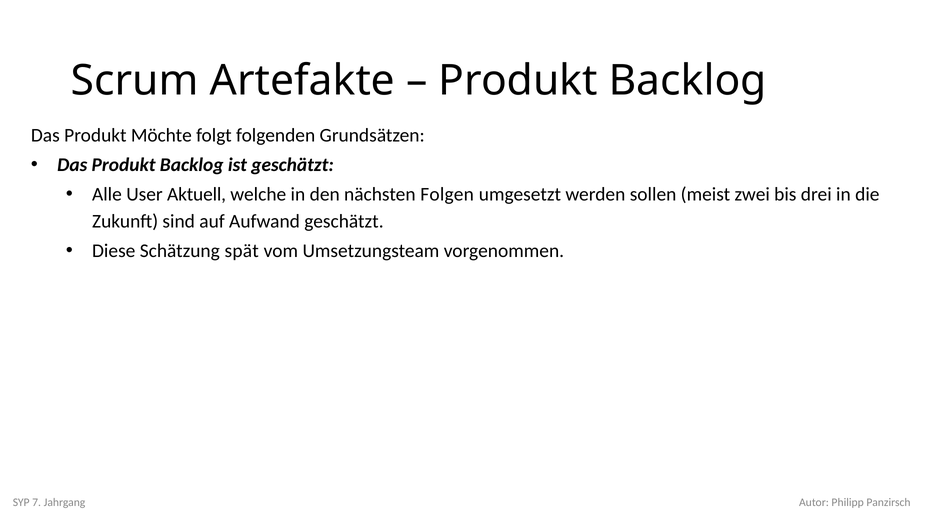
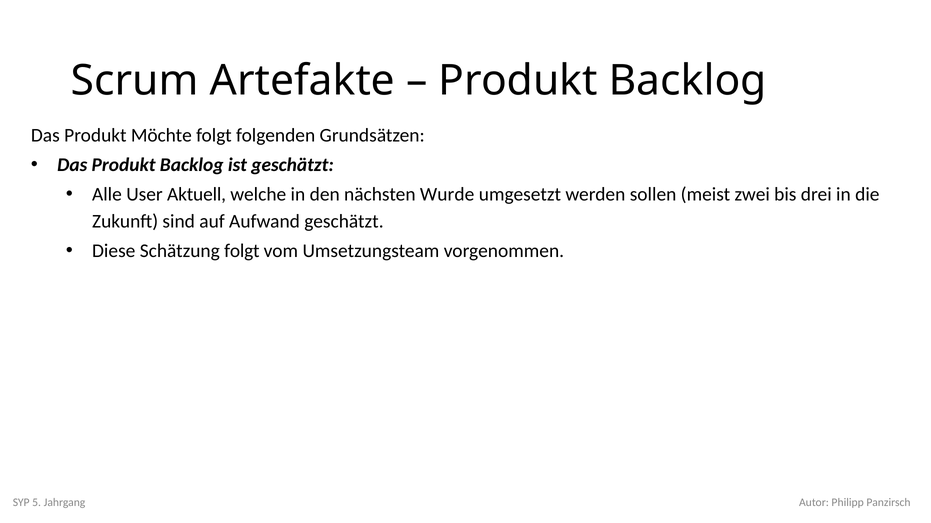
Folgen: Folgen -> Wurde (447, 195)
Schätzung spät: spät -> folgt (242, 251)
7: 7 -> 5 (37, 503)
